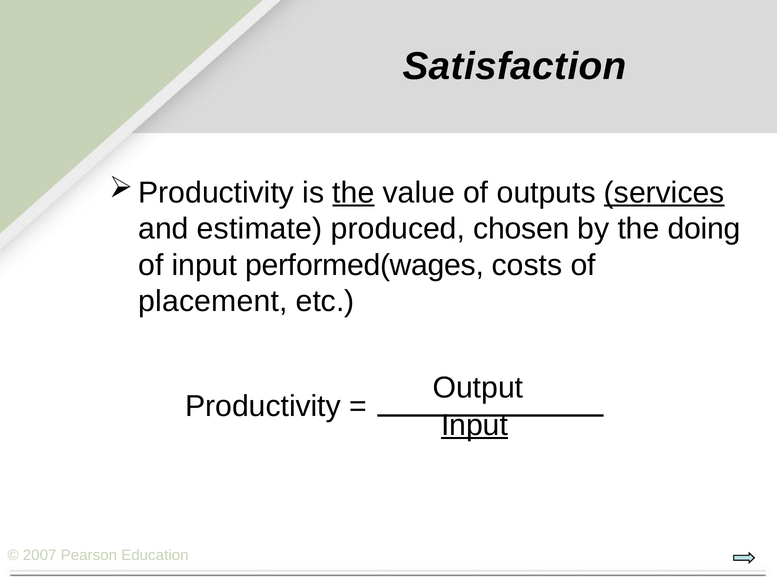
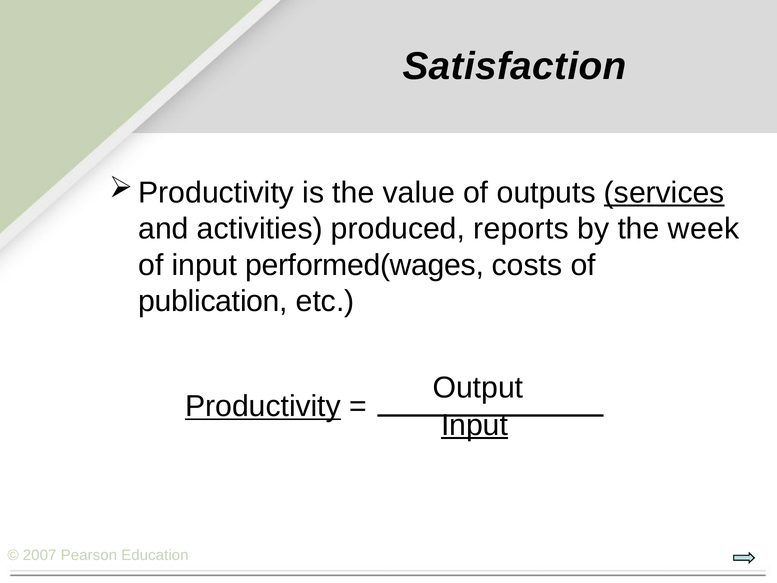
the underline: present -> none (353, 192)
estimate: estimate -> activities (260, 229)
chosen: chosen -> reports (521, 229)
doing: doing -> week (704, 229)
placement: placement -> publication (213, 301)
Productivity underline: none -> present (263, 406)
